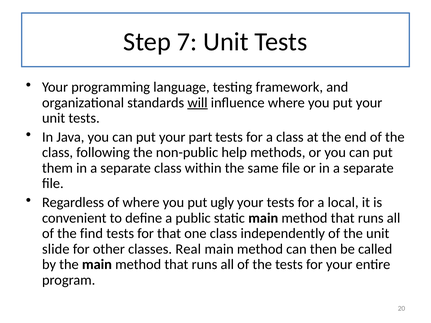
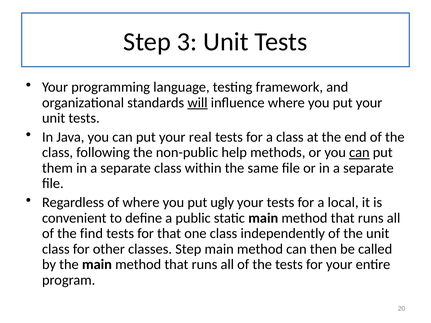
7: 7 -> 3 (187, 42)
part: part -> real (200, 137)
can underline: none -> present (359, 153)
slide: slide -> class (56, 249)
classes Real: Real -> Step (188, 249)
